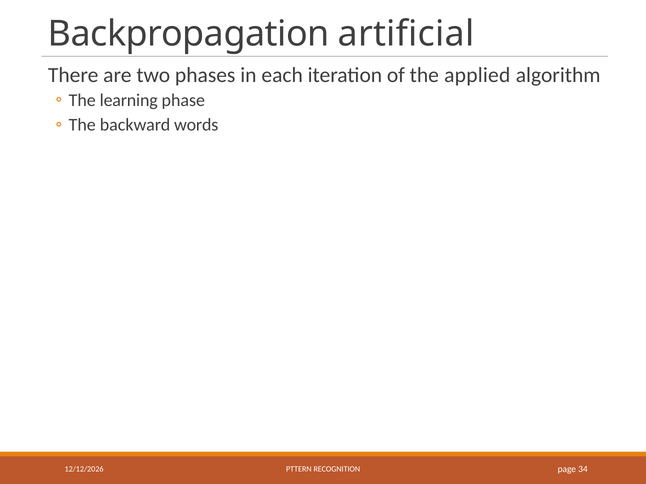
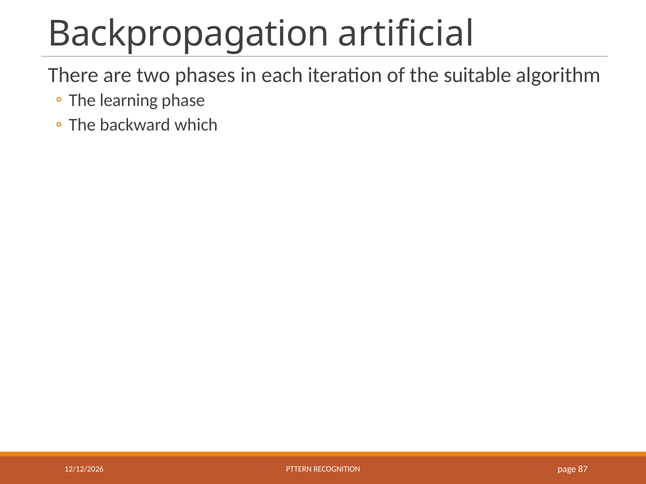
applied: applied -> suitable (477, 75)
words: words -> which (196, 125)
34: 34 -> 87 (583, 470)
